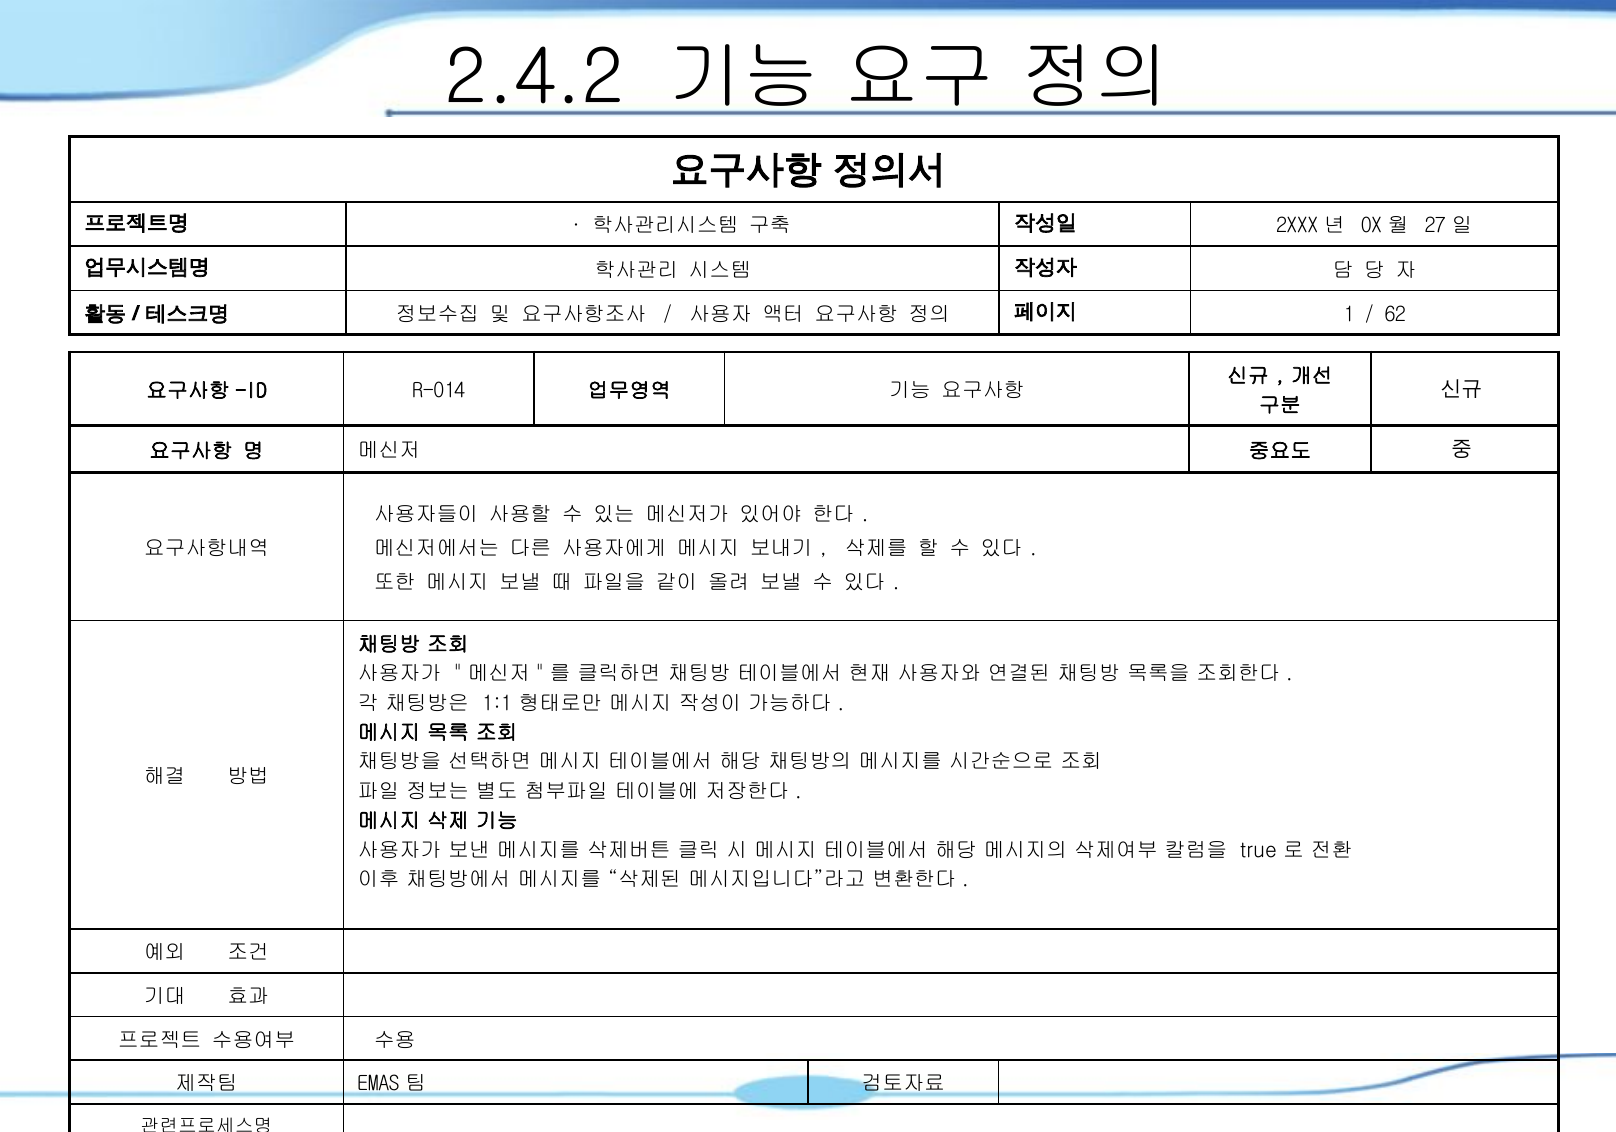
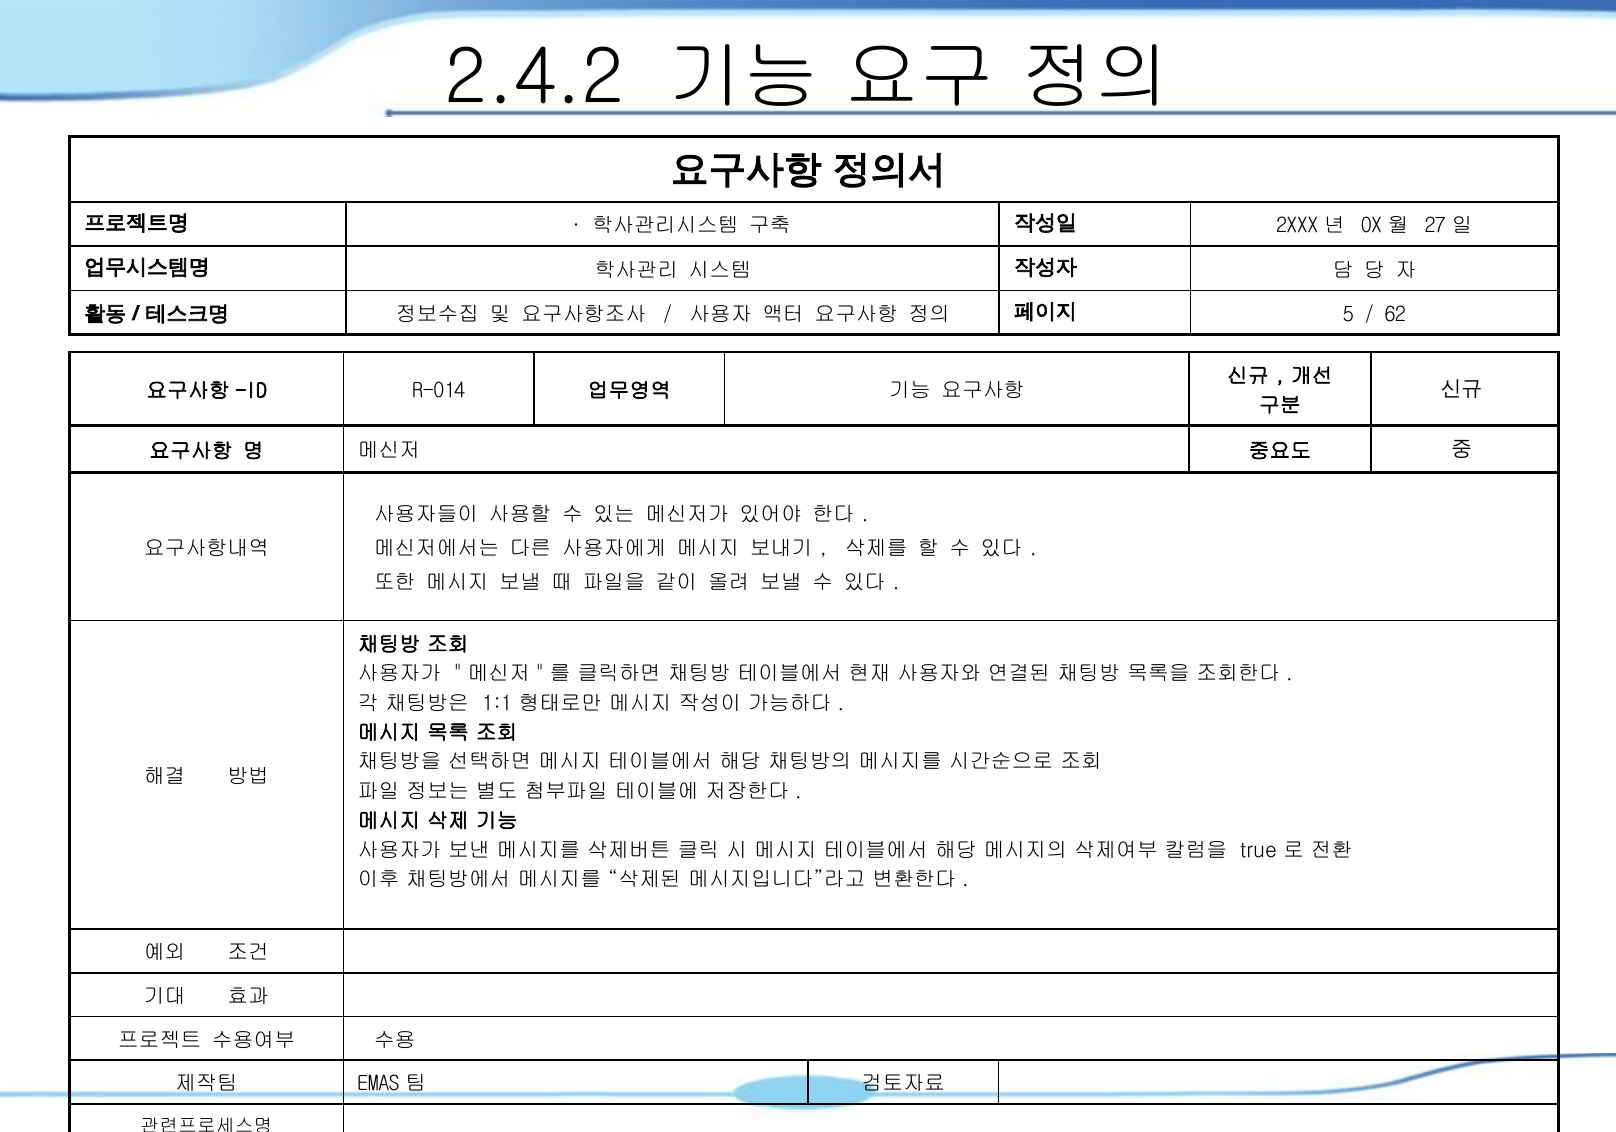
1: 1 -> 5 (1348, 315)
